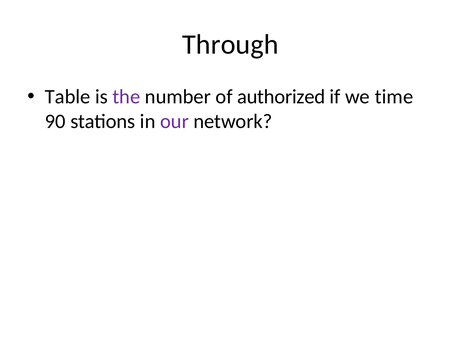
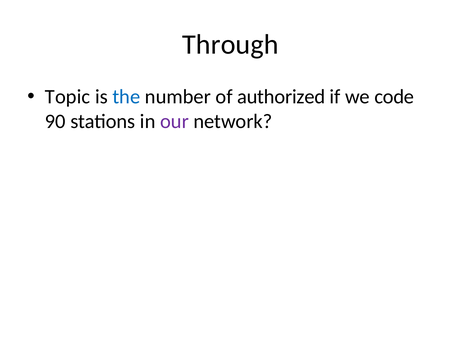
Table: Table -> Topic (68, 97)
the colour: purple -> blue (126, 97)
time: time -> code (394, 97)
